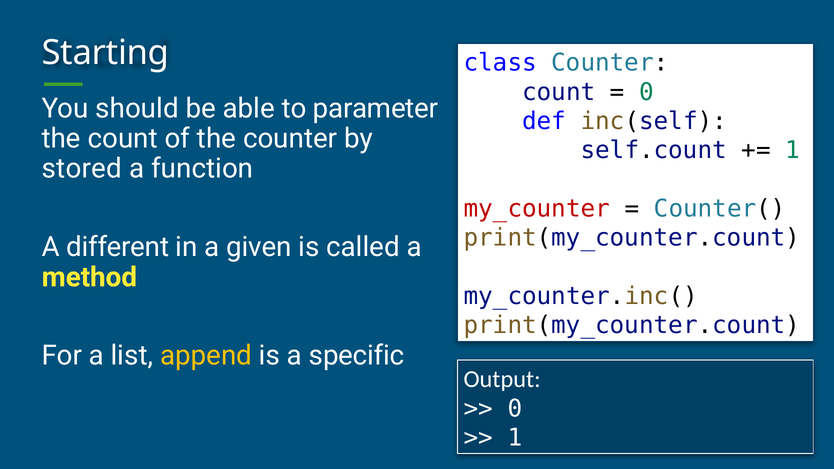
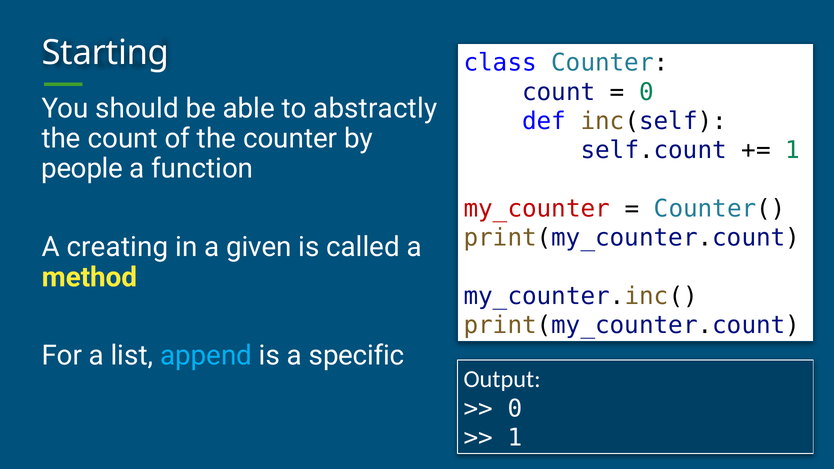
parameter: parameter -> abstractly (375, 109)
stored: stored -> people (82, 169)
different: different -> creating (117, 247)
append colour: yellow -> light blue (206, 356)
